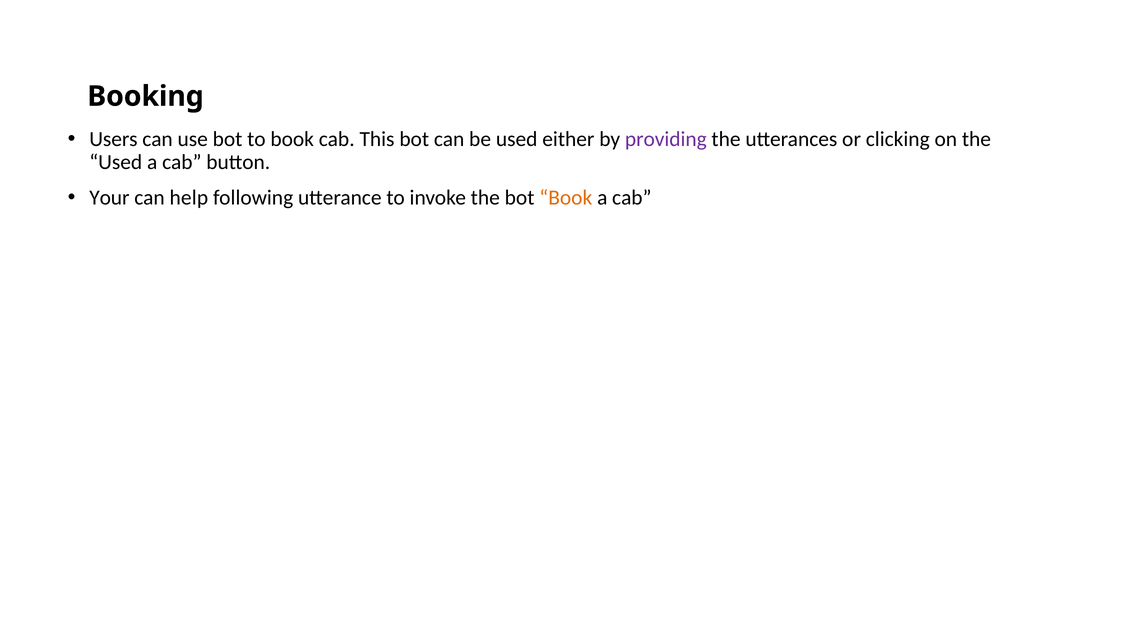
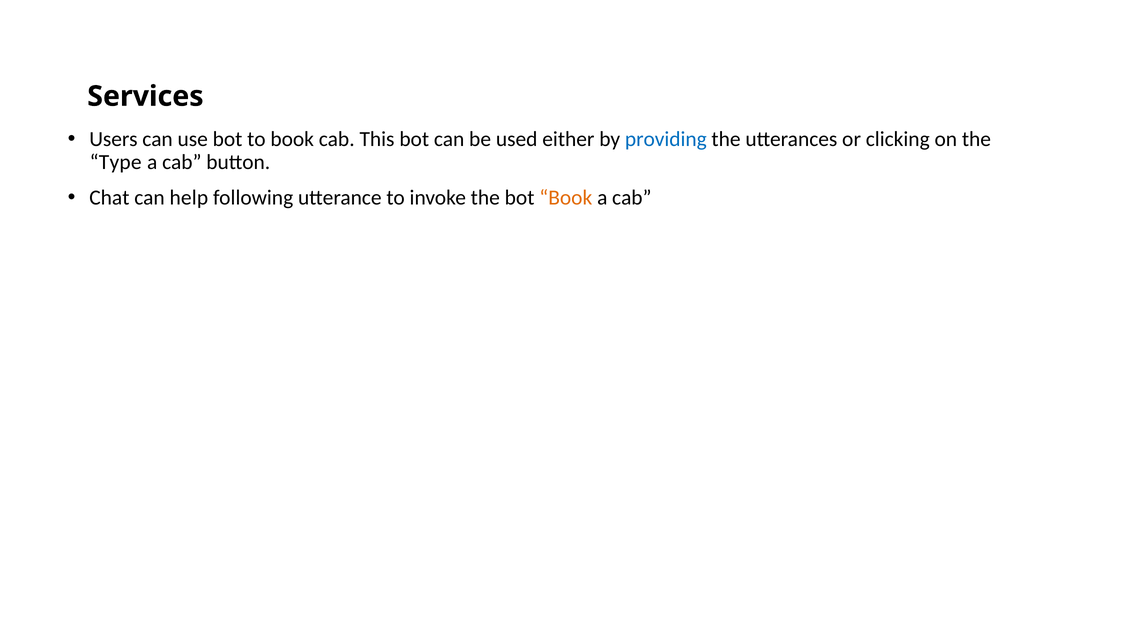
Booking: Booking -> Services (145, 96)
providing colour: purple -> blue (666, 139)
Used: Used -> Type (116, 162)
Your: Your -> Chat (109, 197)
